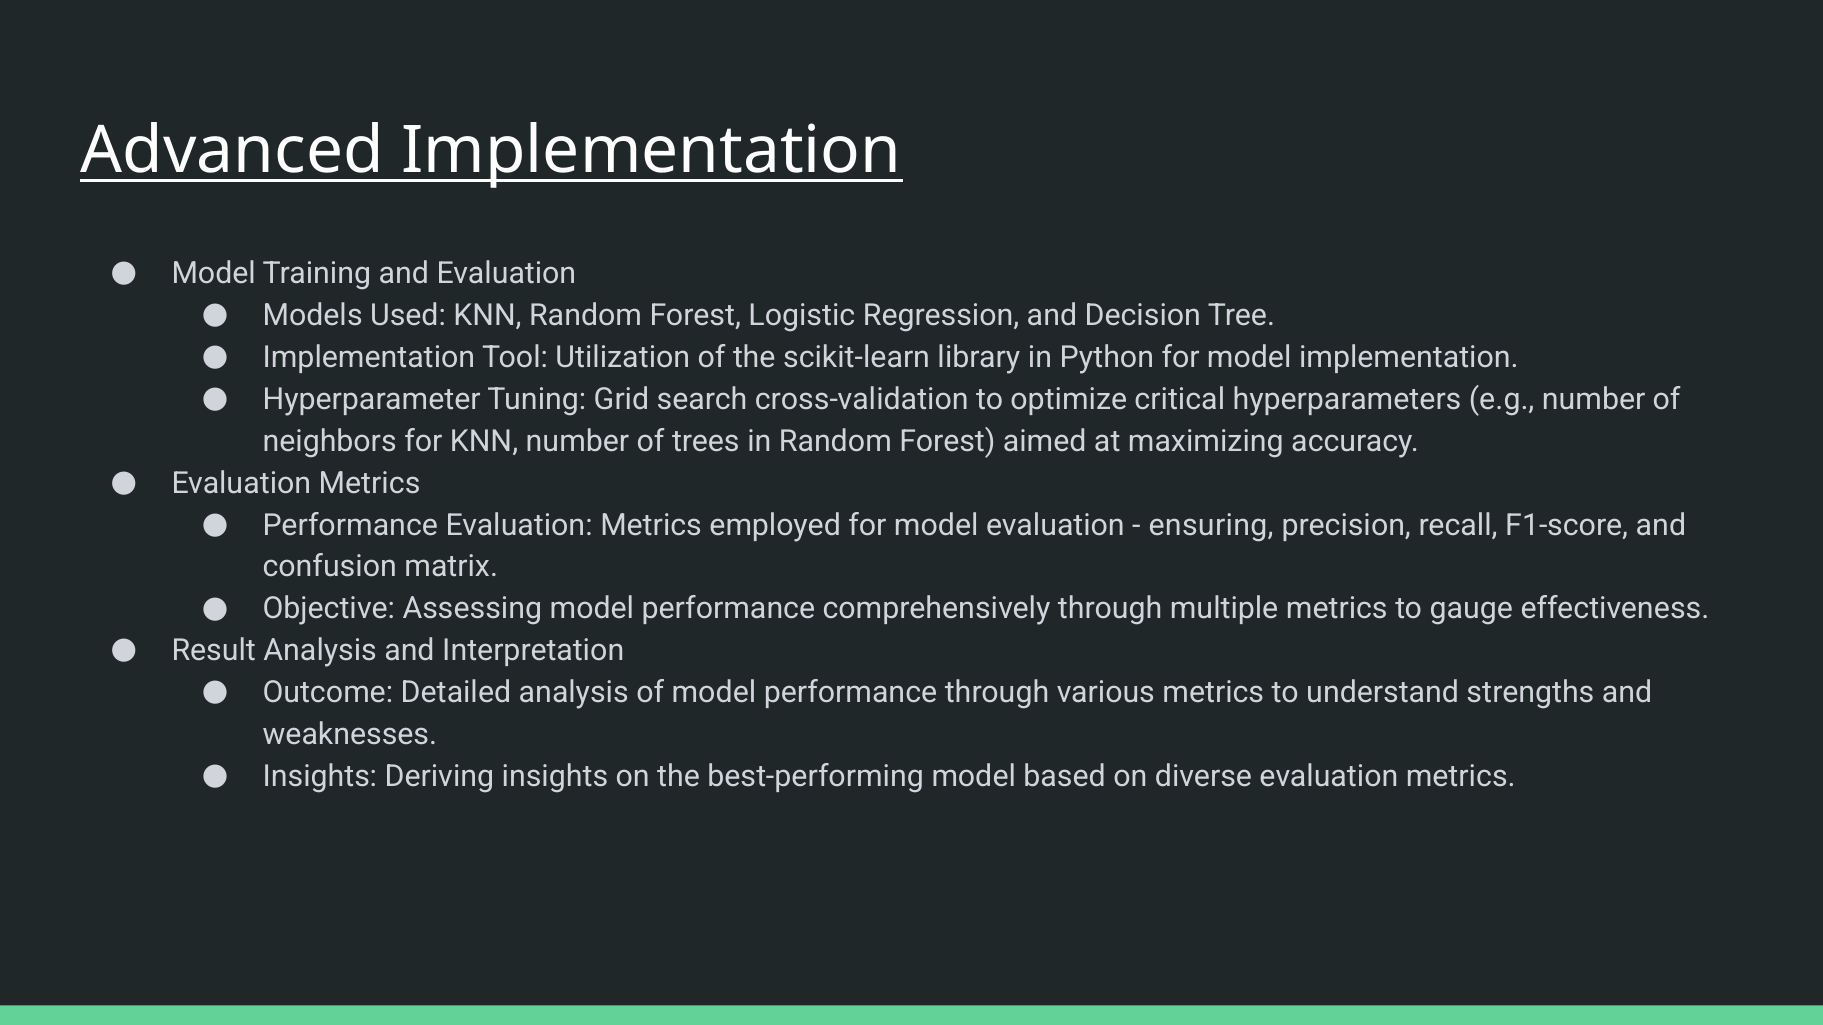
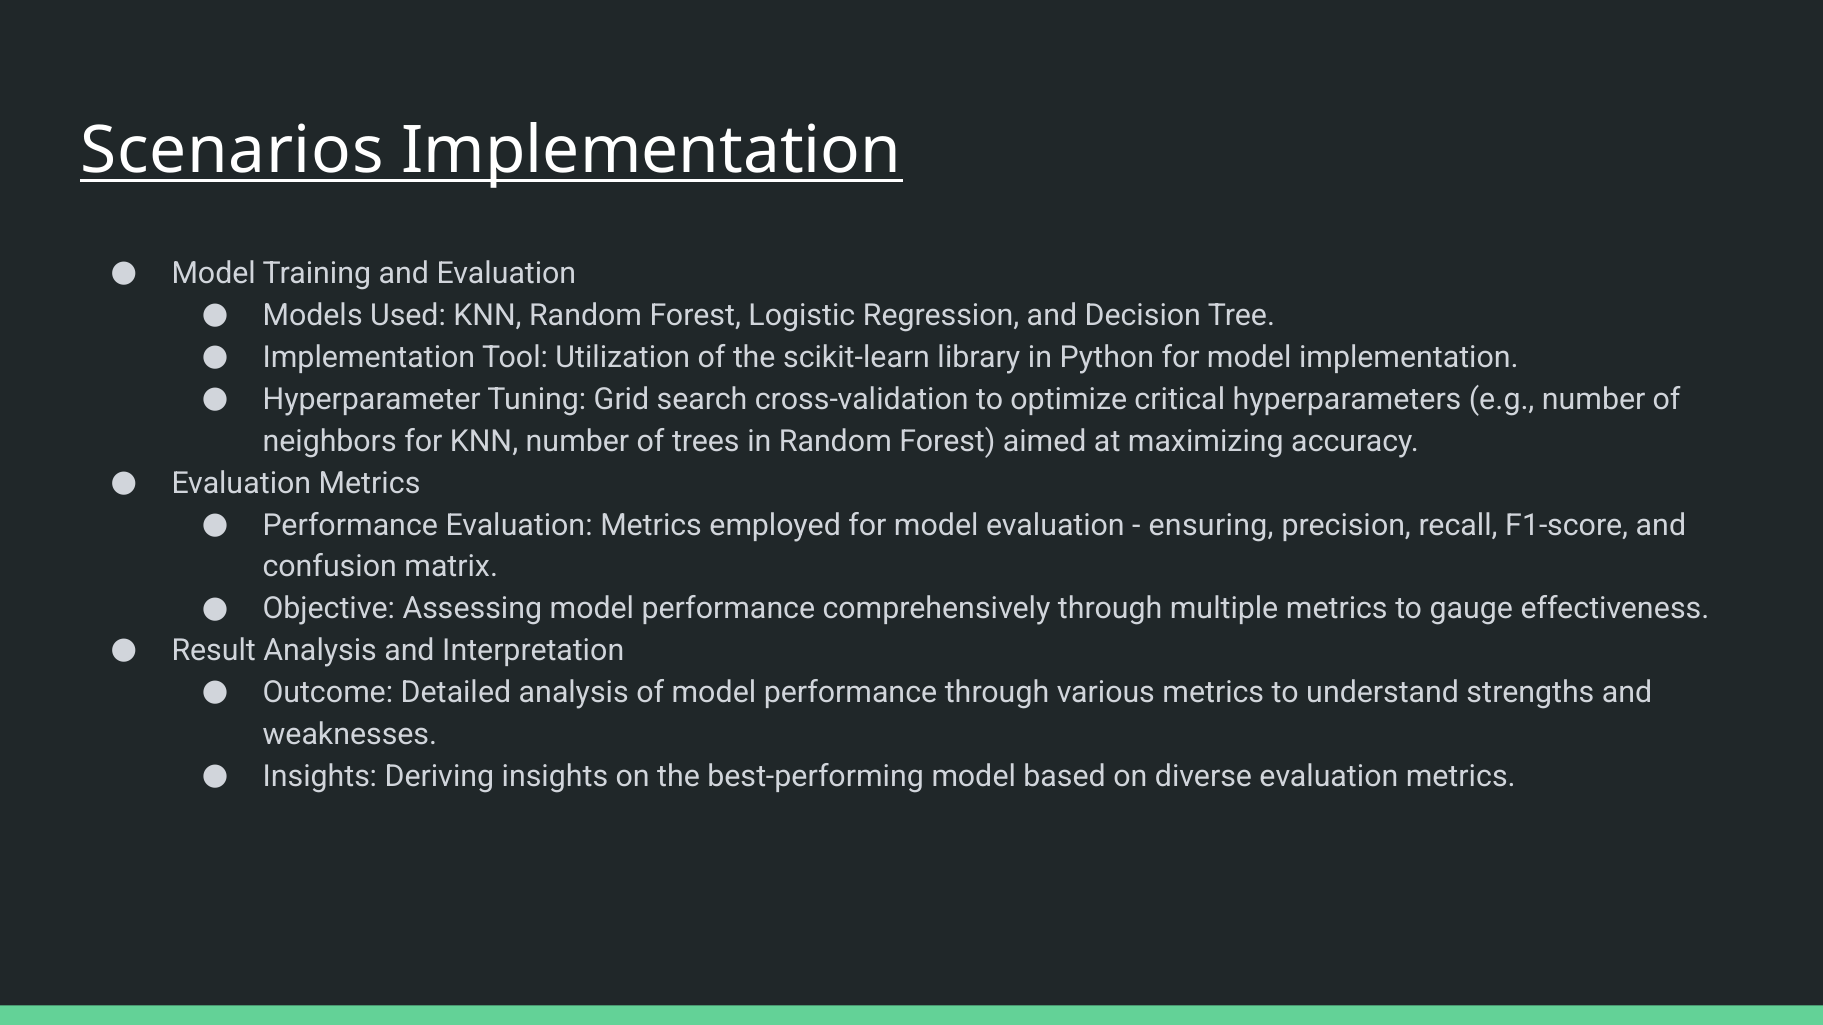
Advanced: Advanced -> Scenarios (232, 151)
